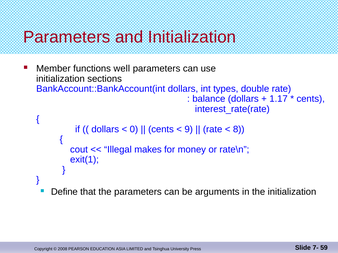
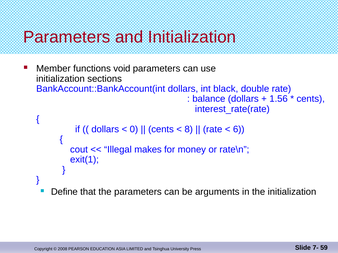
well: well -> void (122, 69)
types: types -> black (226, 89)
1.17: 1.17 -> 1.56 (279, 99)
9: 9 -> 8 (189, 130)
8: 8 -> 6 (239, 130)
